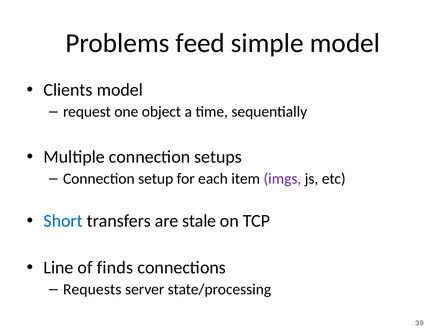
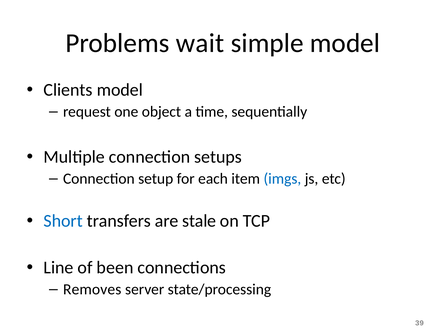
feed: feed -> wait (200, 43)
imgs colour: purple -> blue (282, 178)
finds: finds -> been (115, 267)
Requests: Requests -> Removes (92, 289)
